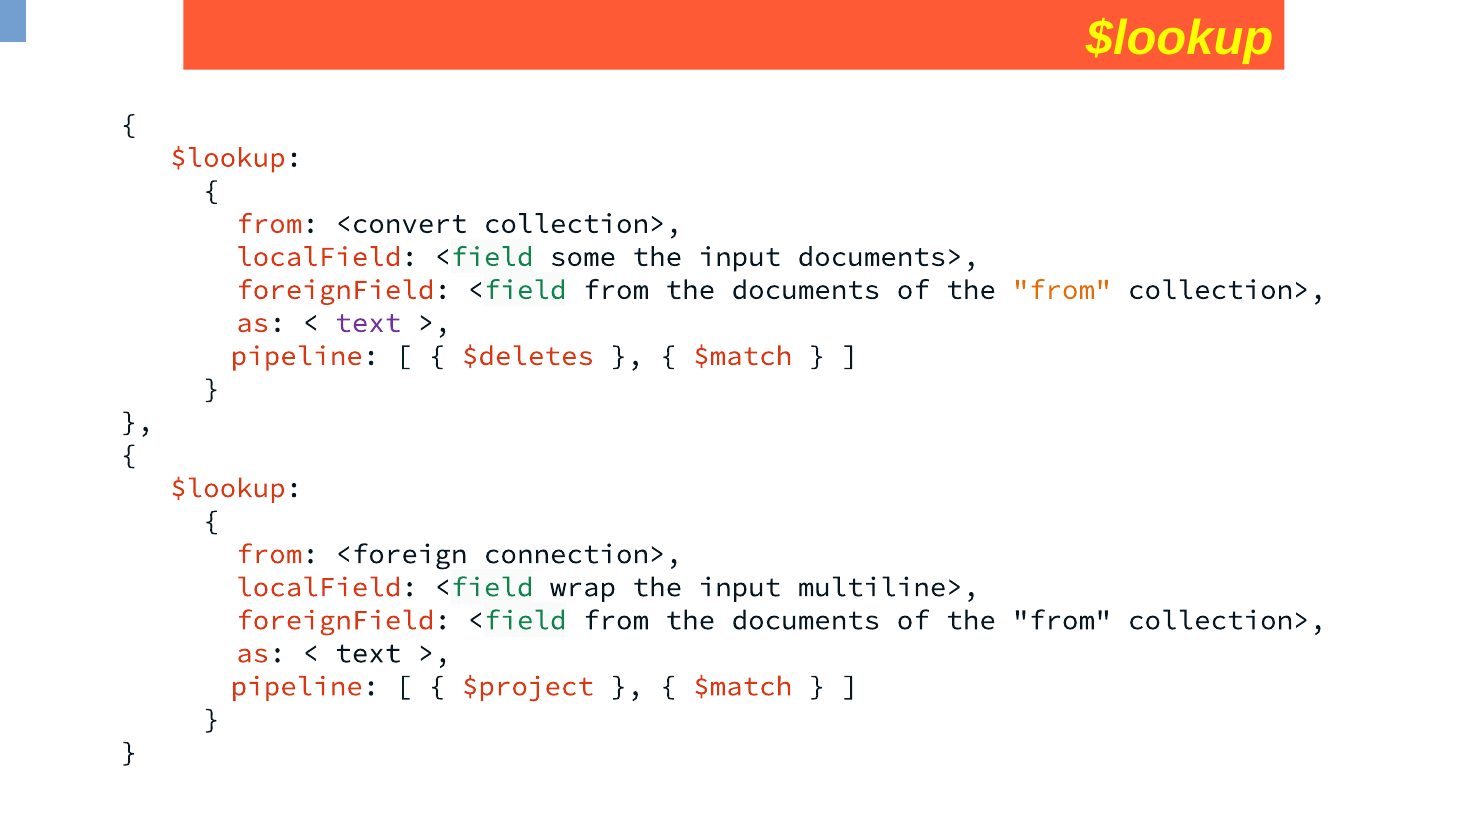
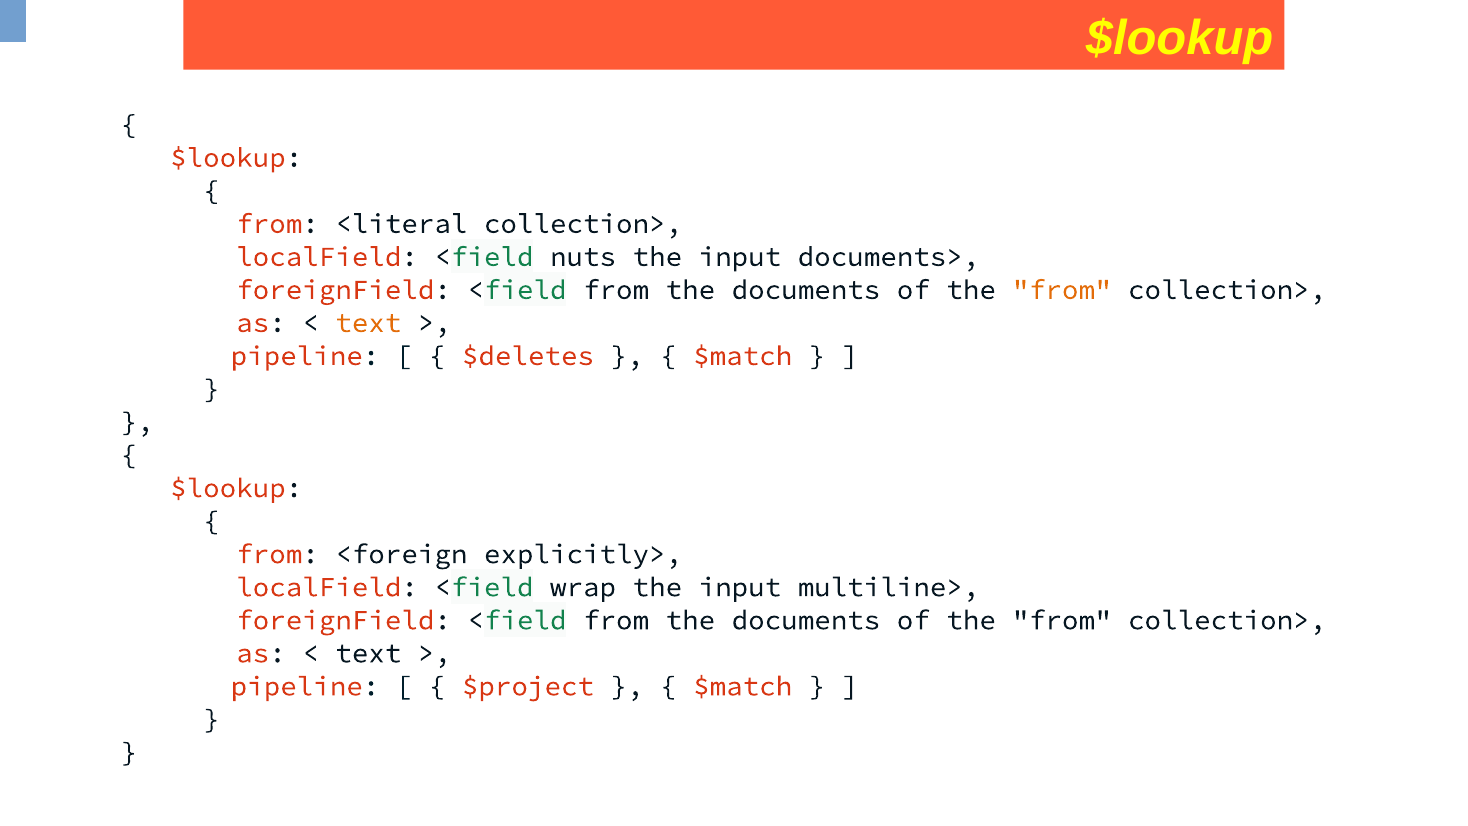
<convert: <convert -> <literal (401, 224)
some: some -> nuts (583, 257)
text colour: purple -> orange (368, 323)
connection>: connection> -> explicitly> (583, 554)
